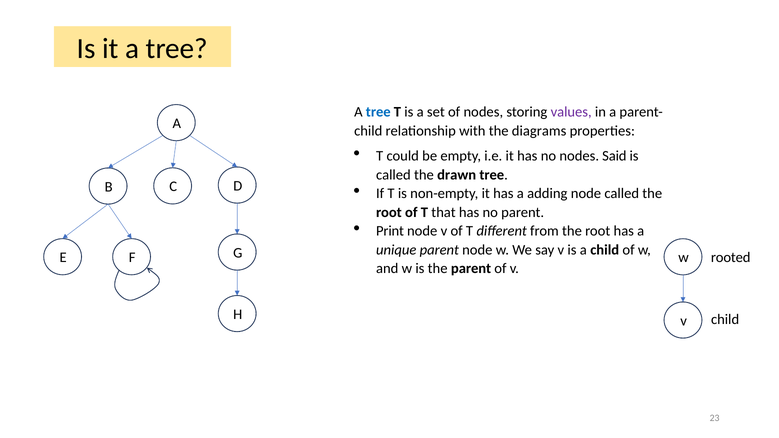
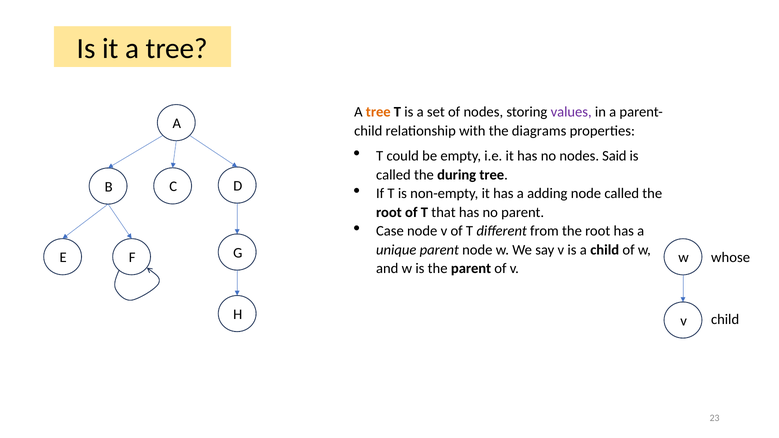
tree colour: blue -> orange (378, 112)
drawn: drawn -> during (457, 175)
Print: Print -> Case (390, 231)
rooted: rooted -> whose (731, 258)
